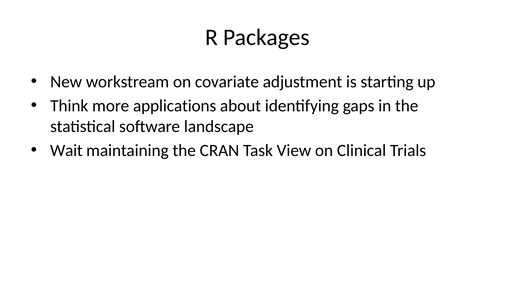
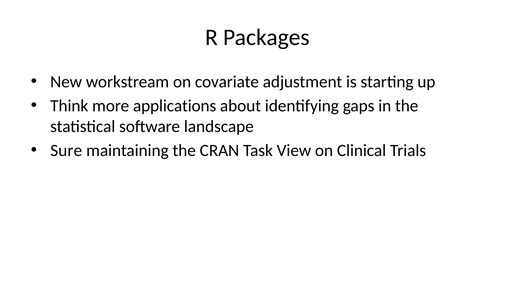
Wait: Wait -> Sure (66, 150)
